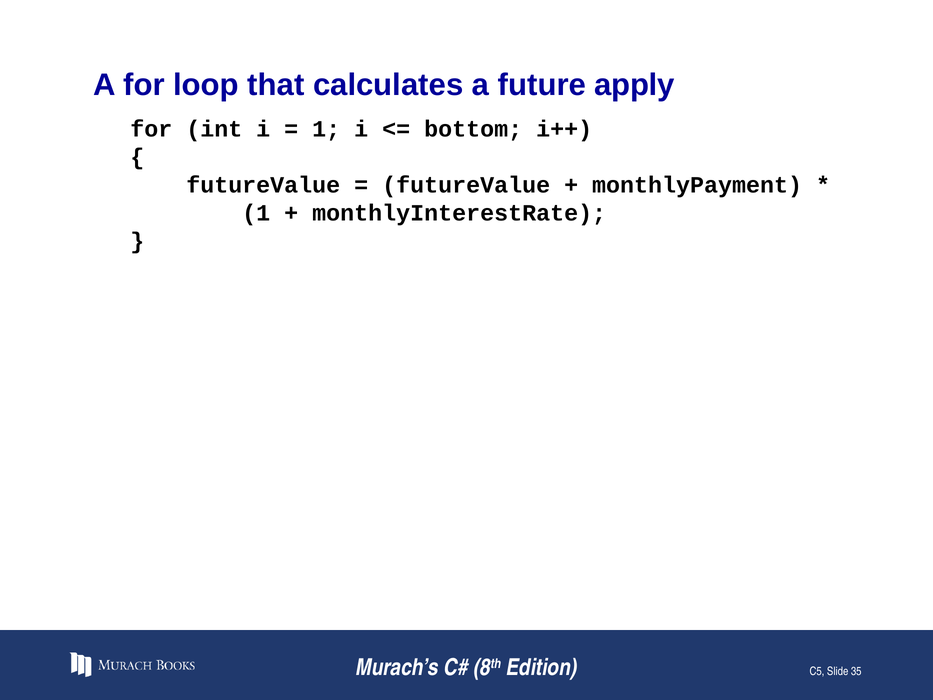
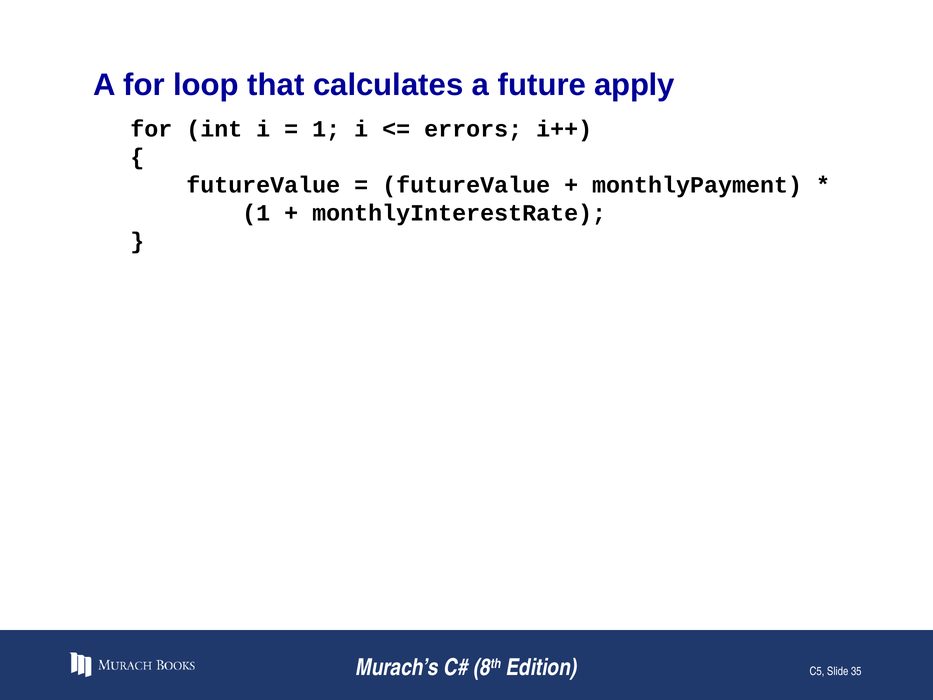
bottom: bottom -> errors (473, 129)
